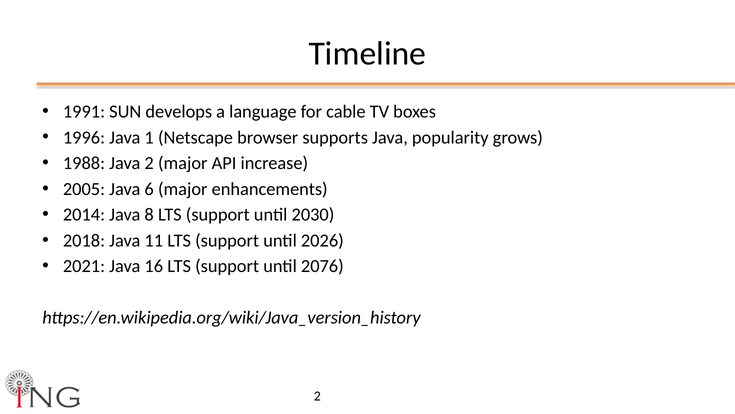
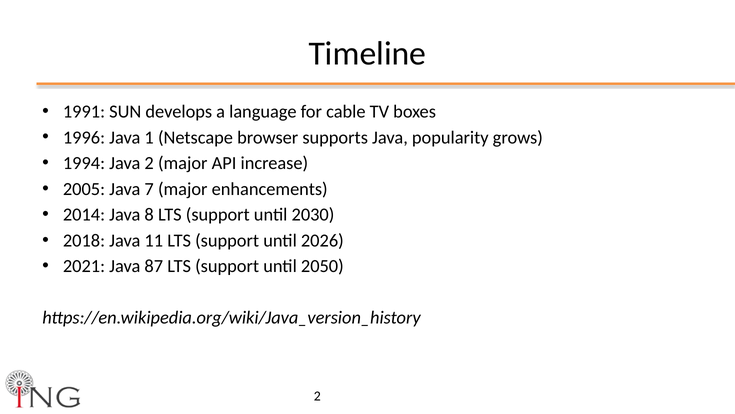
1988: 1988 -> 1994 (84, 163)
6: 6 -> 7 (149, 189)
16: 16 -> 87 (154, 266)
2076: 2076 -> 2050 (322, 266)
